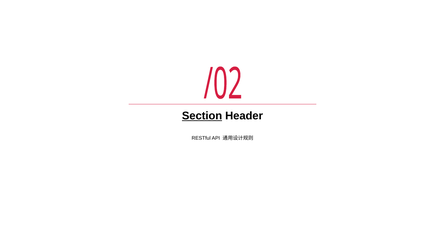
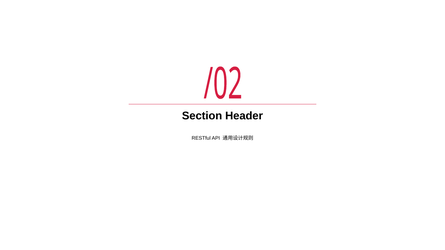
Section underline: present -> none (202, 116)
